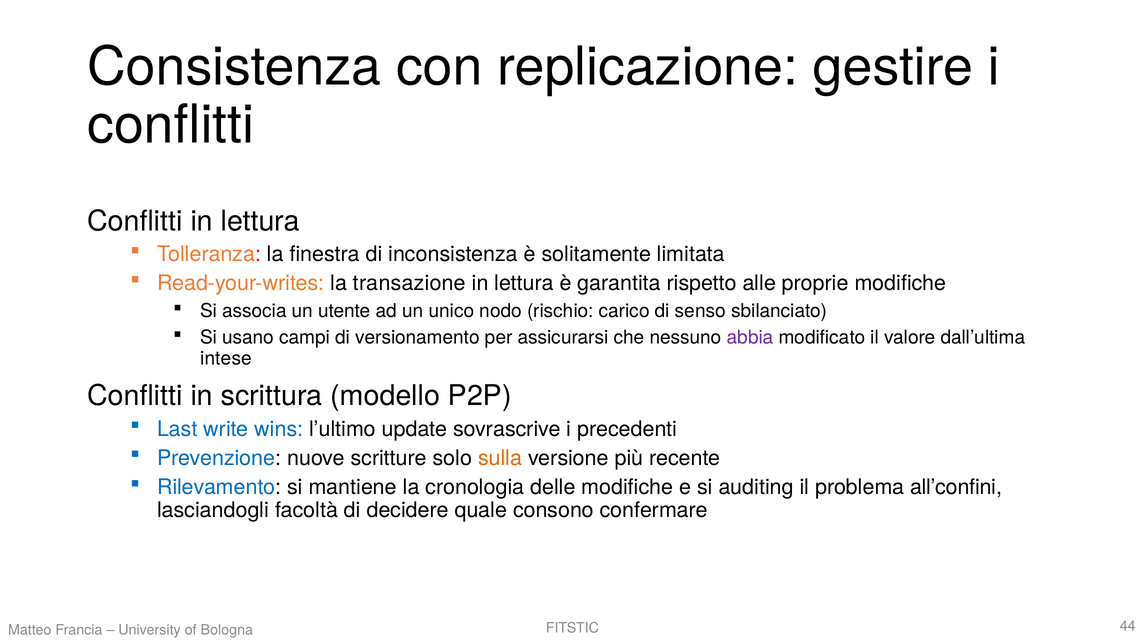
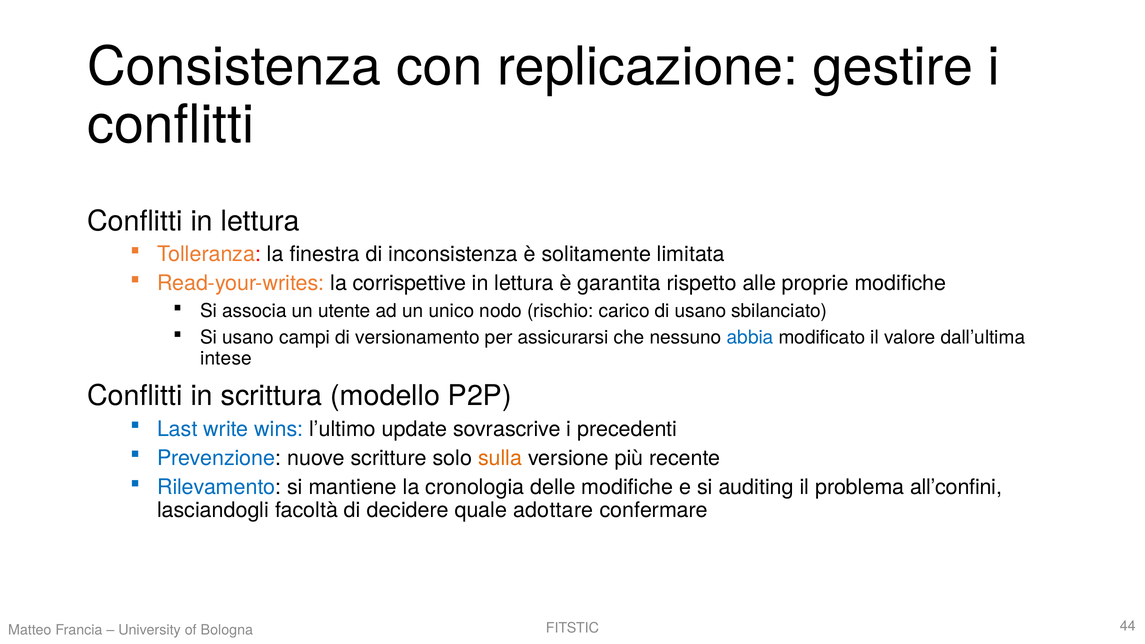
transazione: transazione -> corrispettive (410, 283)
di senso: senso -> usano (700, 311)
abbia colour: purple -> blue (750, 338)
consono: consono -> adottare (553, 510)
